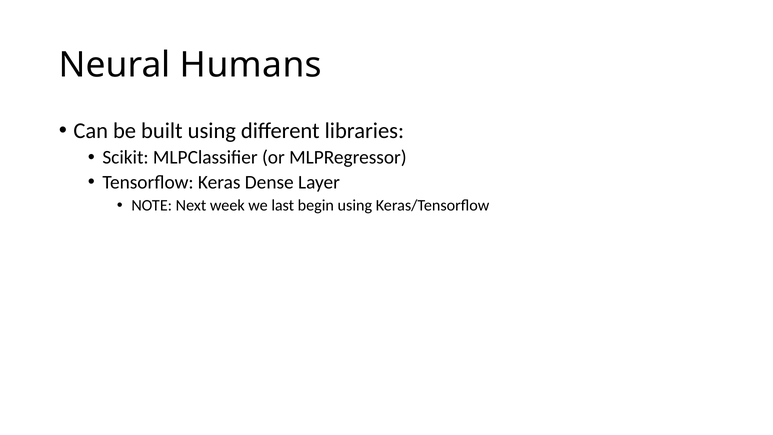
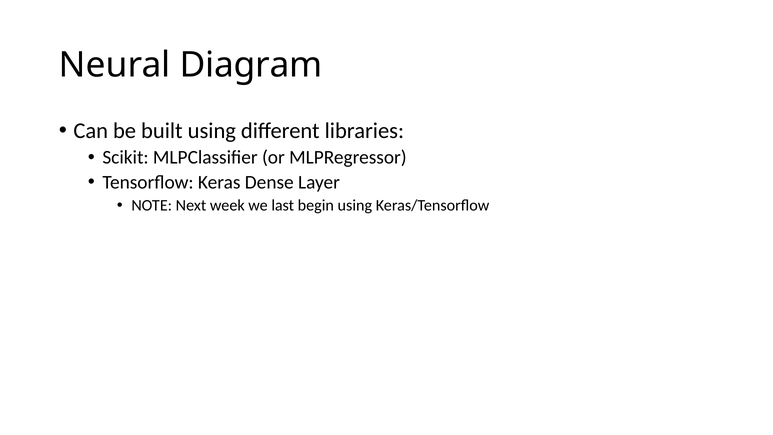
Humans: Humans -> Diagram (251, 65)
